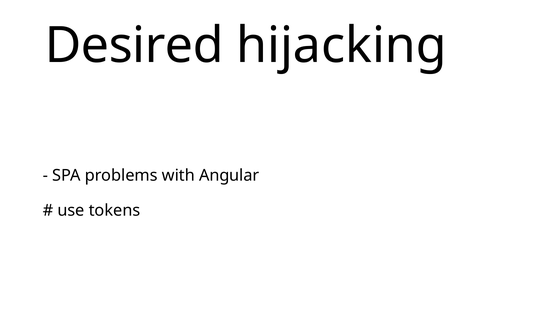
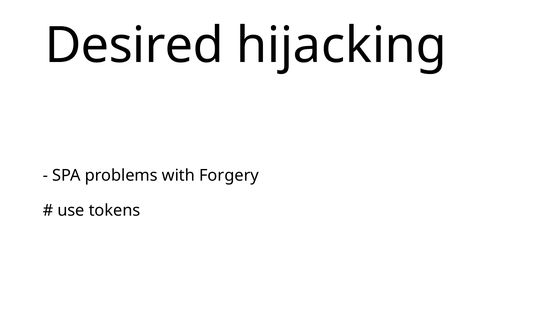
Angular: Angular -> Forgery (229, 175)
